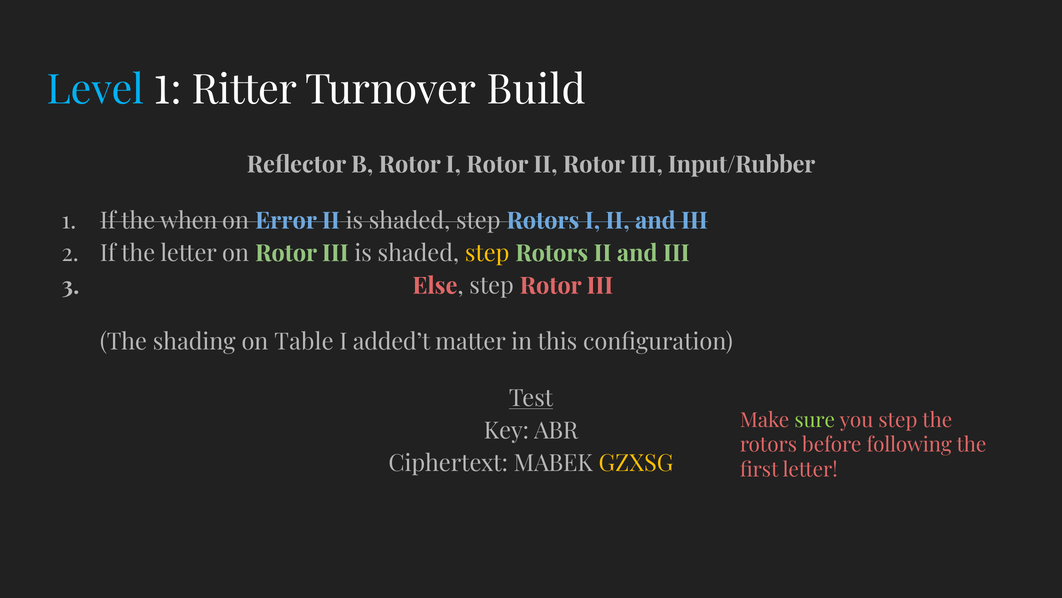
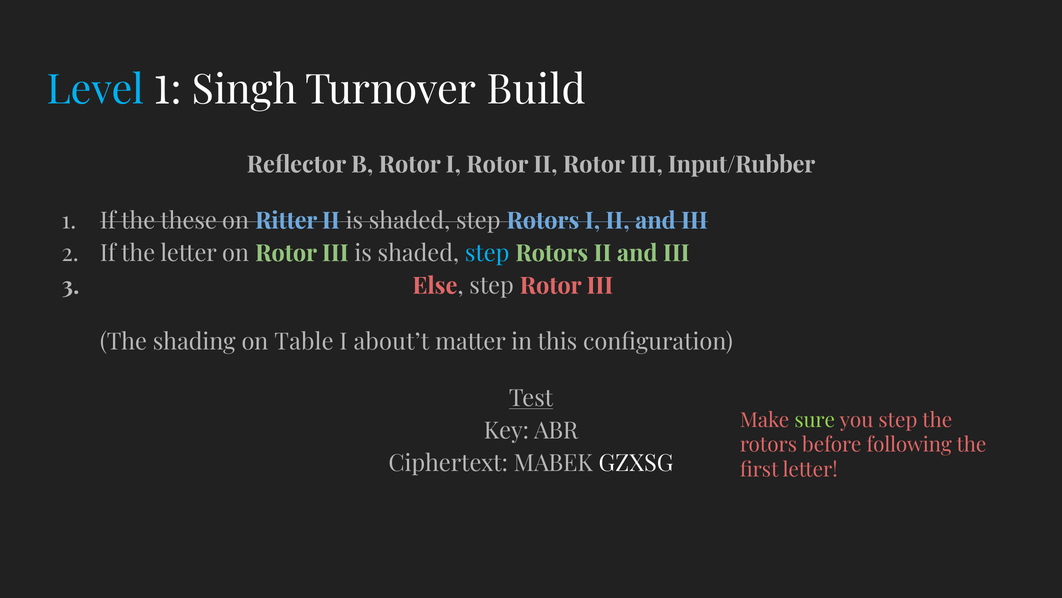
Ritter: Ritter -> Singh (244, 90)
when: when -> these (189, 221)
Error: Error -> Ritter (286, 221)
step colour: yellow -> light blue (487, 253)
added’t: added’t -> about’t (391, 342)
GZXSG colour: yellow -> white (636, 463)
